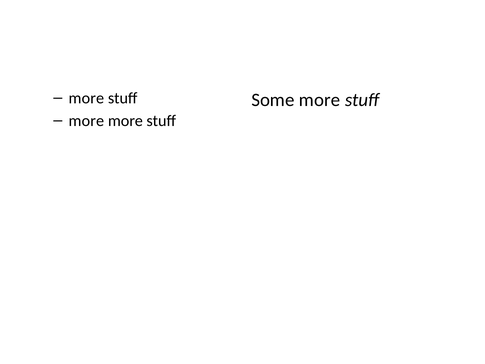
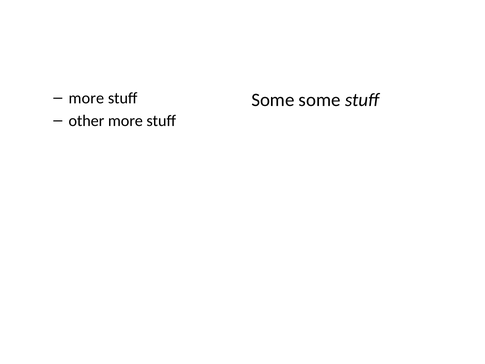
Some more: more -> some (320, 100)
more: more -> other (86, 121)
